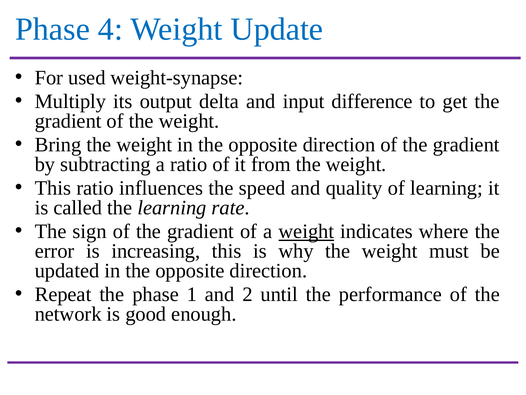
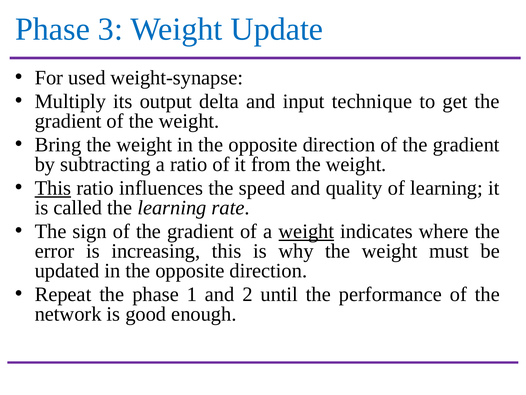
4: 4 -> 3 (110, 29)
difference: difference -> technique (372, 101)
This underline: none -> present (53, 188)
